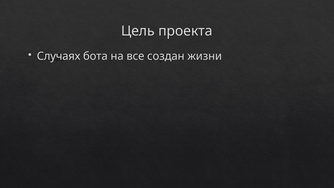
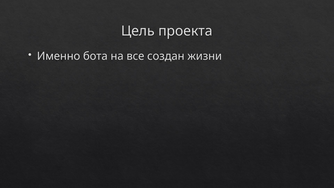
Случаях: Случаях -> Именно (59, 56)
